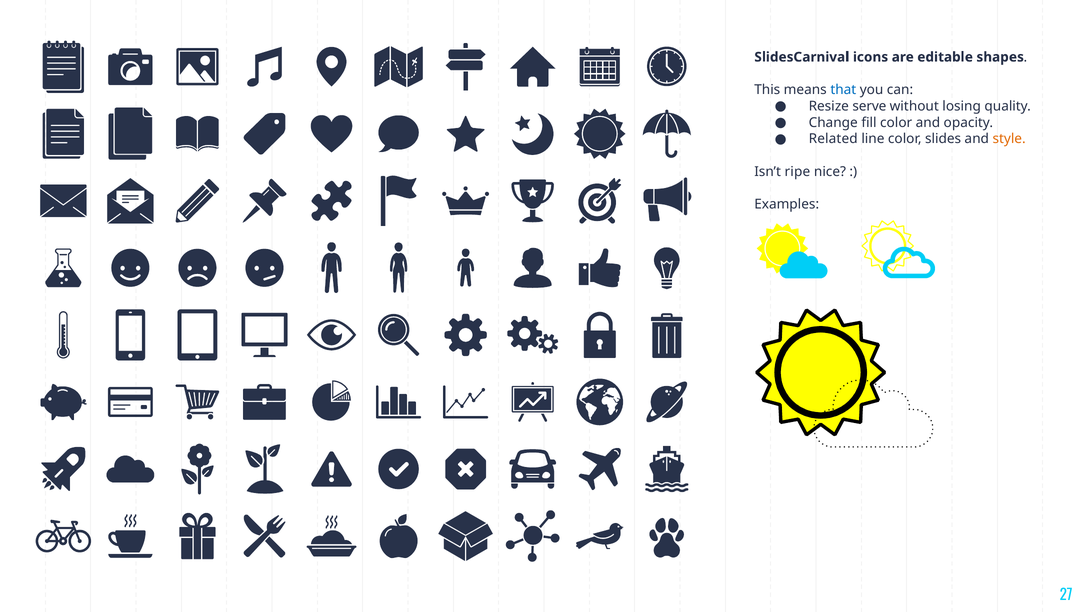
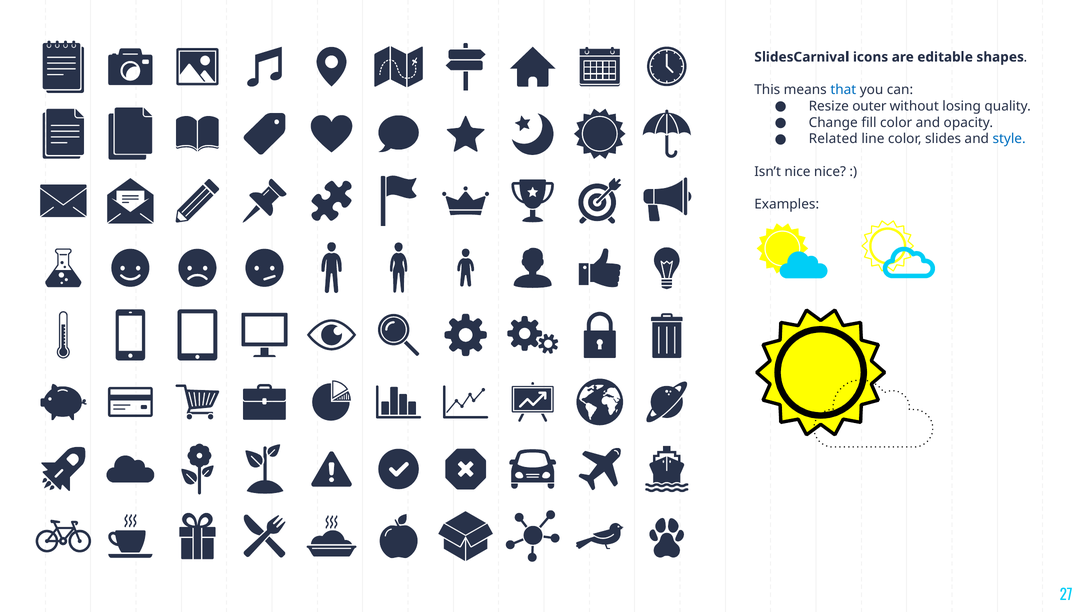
serve: serve -> outer (869, 106)
style colour: orange -> blue (1009, 139)
Isn’t ripe: ripe -> nice (797, 172)
